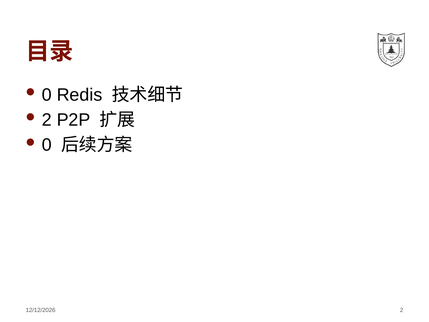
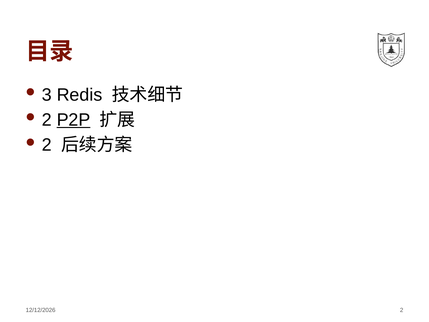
0: 0 -> 3 (47, 95)
P2P underline: none -> present (74, 120)
0: 0 -> 2 (47, 145)
